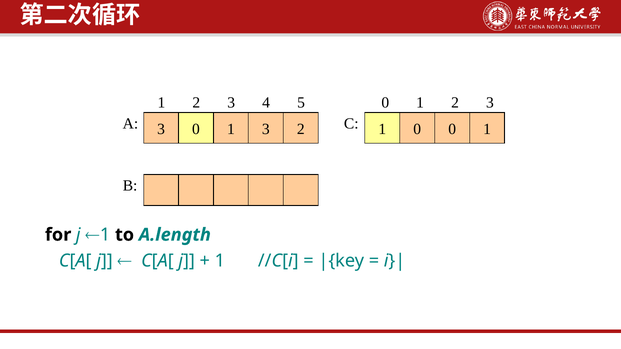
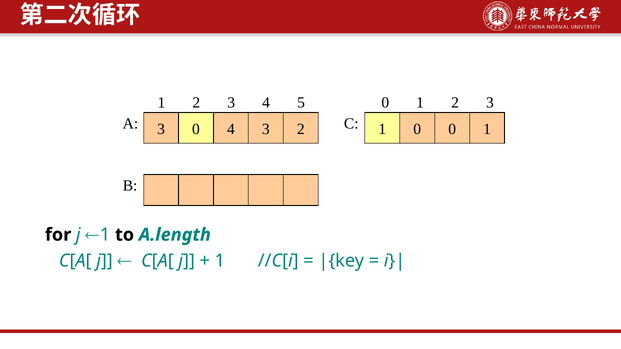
3 0 1: 1 -> 4 (231, 129)
